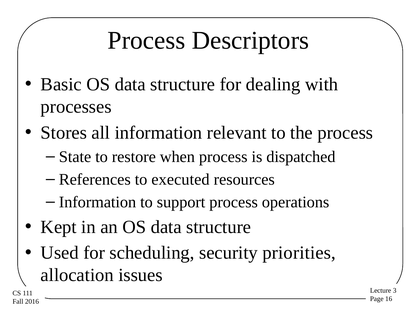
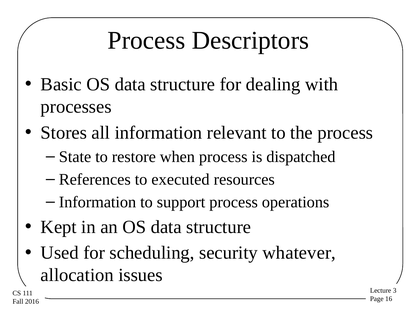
priorities: priorities -> whatever (299, 253)
